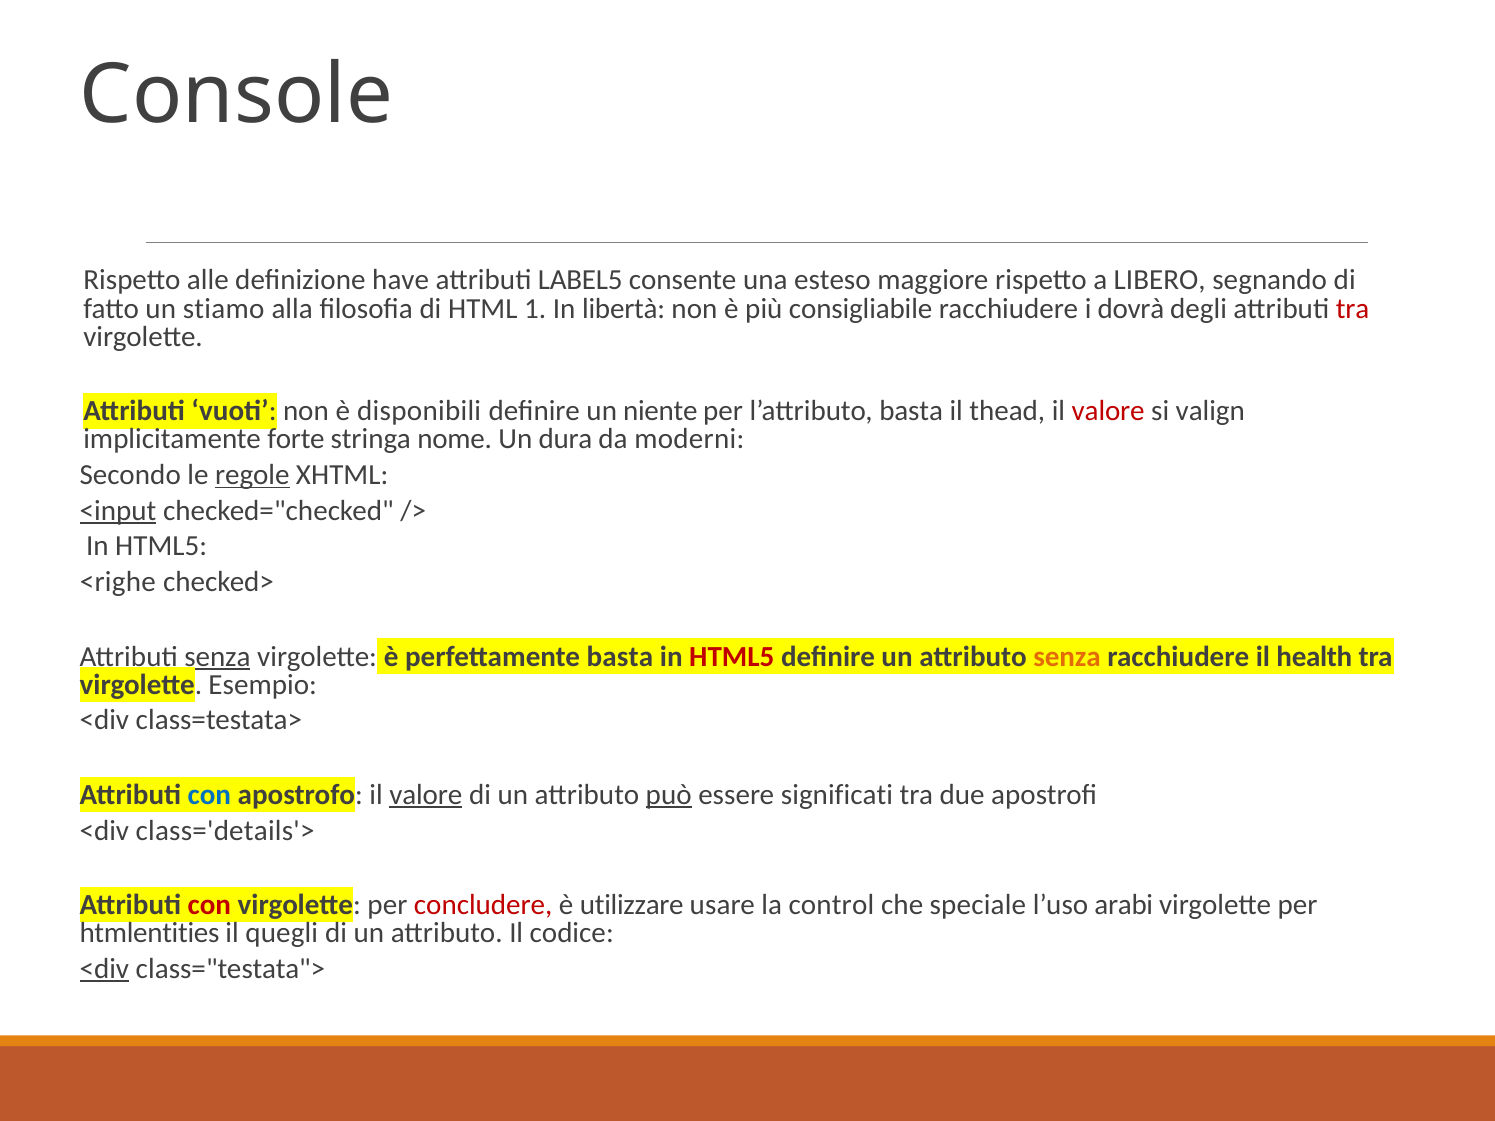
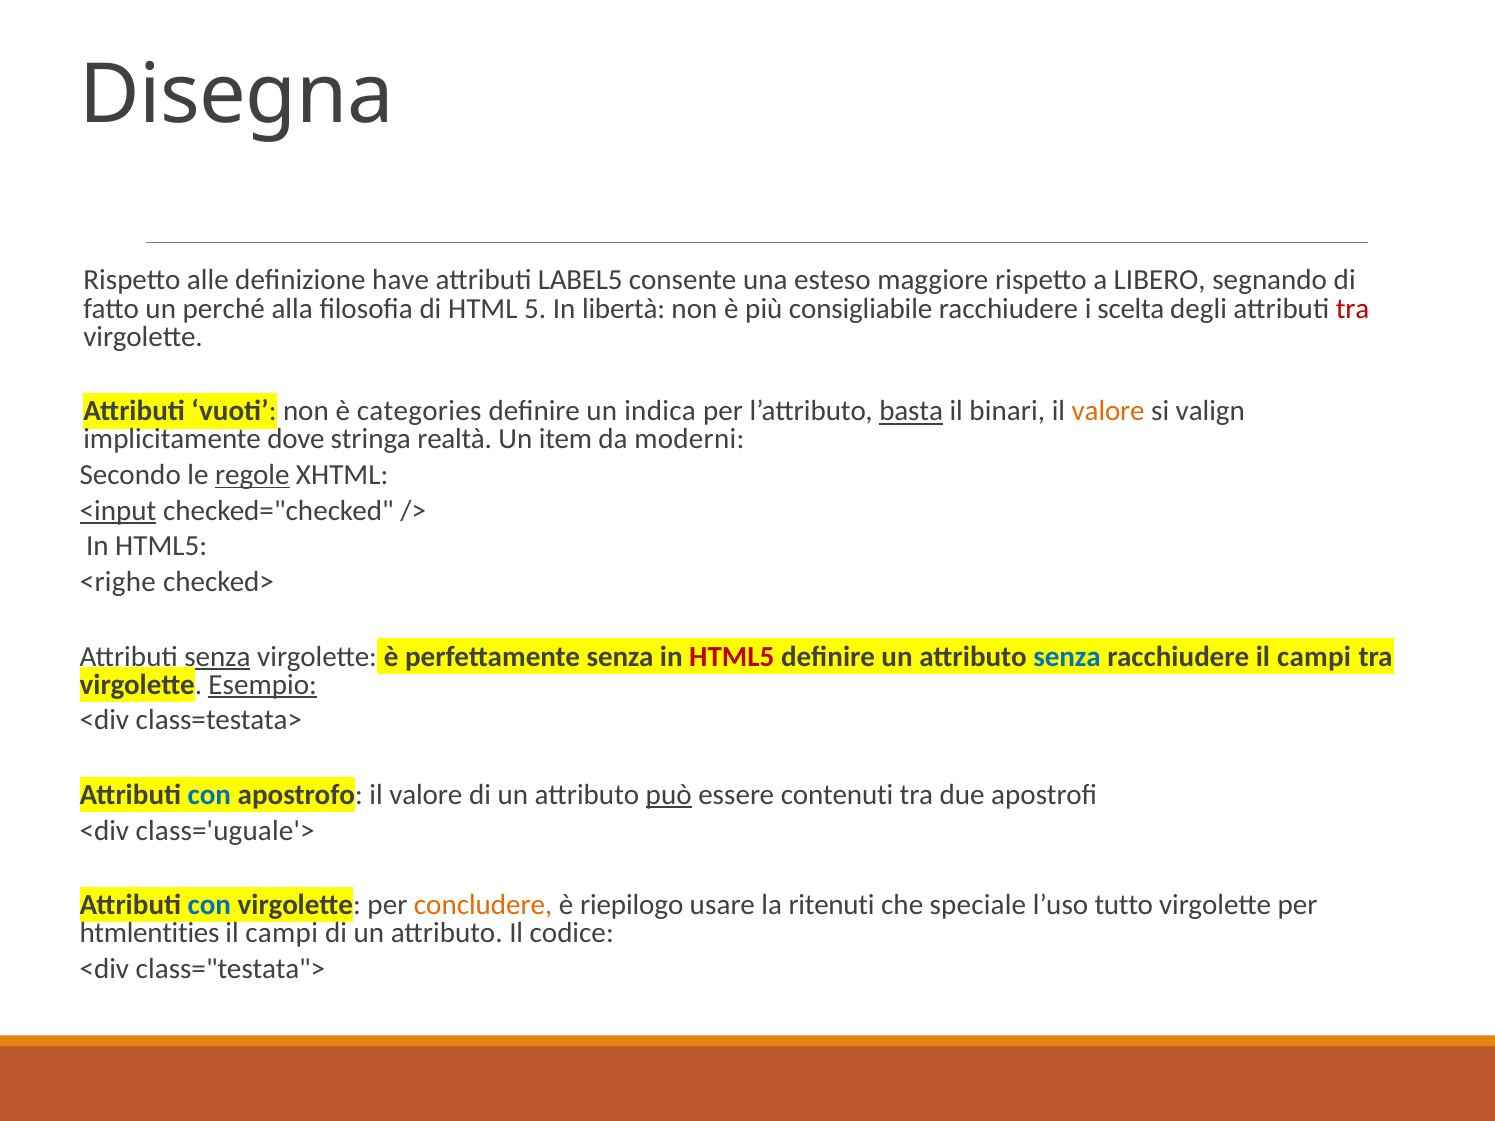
Console: Console -> Disegna (237, 95)
stiamo: stiamo -> perché (224, 309)
1: 1 -> 5 (535, 309)
dovrà: dovrà -> scelta (1131, 309)
disponibili: disponibili -> categories (419, 411)
niente: niente -> indica (660, 411)
basta underline: none -> present (911, 411)
thead: thead -> binari (1007, 411)
valore colour: red -> orange (1108, 411)
forte: forte -> dove (296, 439)
nome: nome -> realtà (455, 439)
dura: dura -> item (565, 439)
perfettamente basta: basta -> senza (620, 657)
senza colour: orange -> blue (1067, 657)
racchiudere il health: health -> campi (1314, 657)
Esempio underline: none -> present (263, 685)
valore underline: present -> none (426, 795)
significati: significati -> contenuti (837, 795)
class='details'>: class='details'> -> class='uguale'> (225, 831)
con colour: red -> blue (209, 905)
concludere colour: red -> orange (483, 905)
utilizzare: utilizzare -> riepilogo (632, 905)
control: control -> ritenuti (832, 905)
arabi: arabi -> tutto (1124, 905)
quegli: quegli -> campi (282, 933)
<div underline: present -> none (104, 969)
